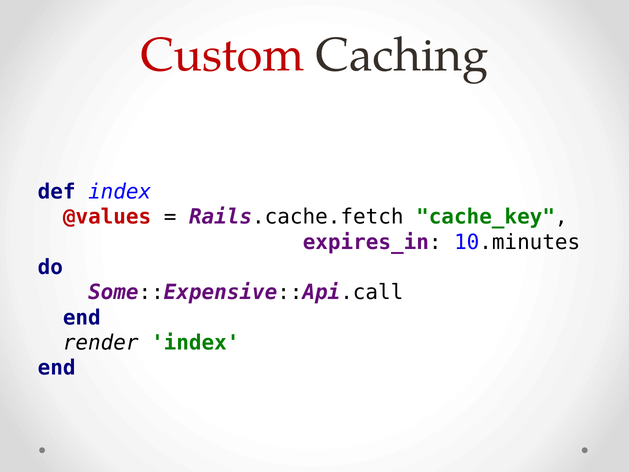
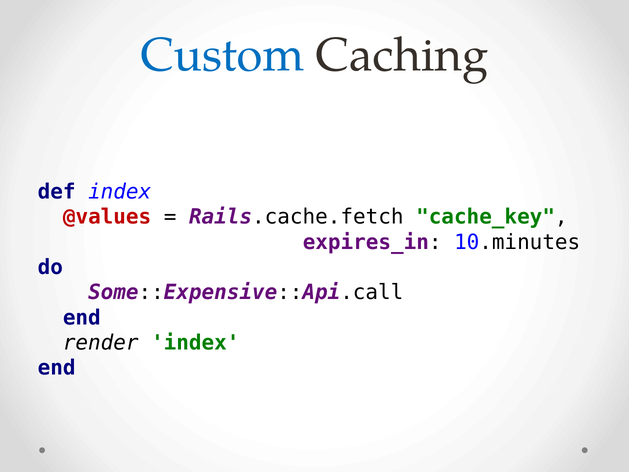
Custom colour: red -> blue (222, 55)
